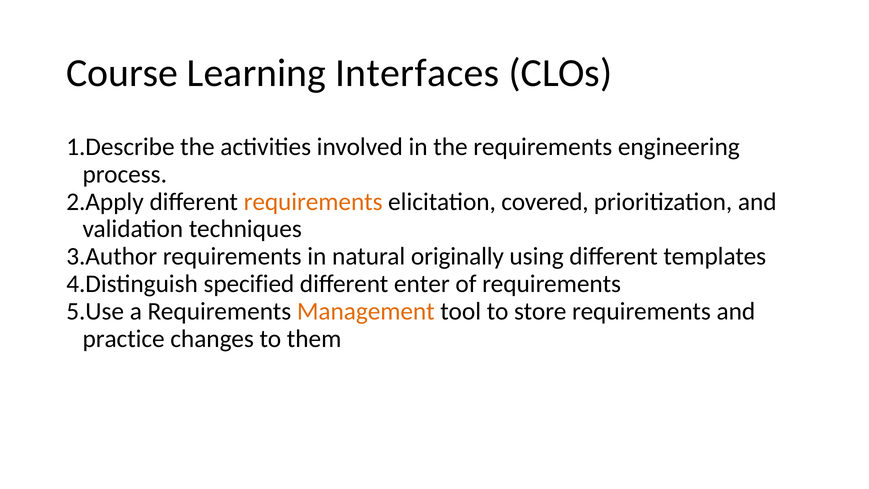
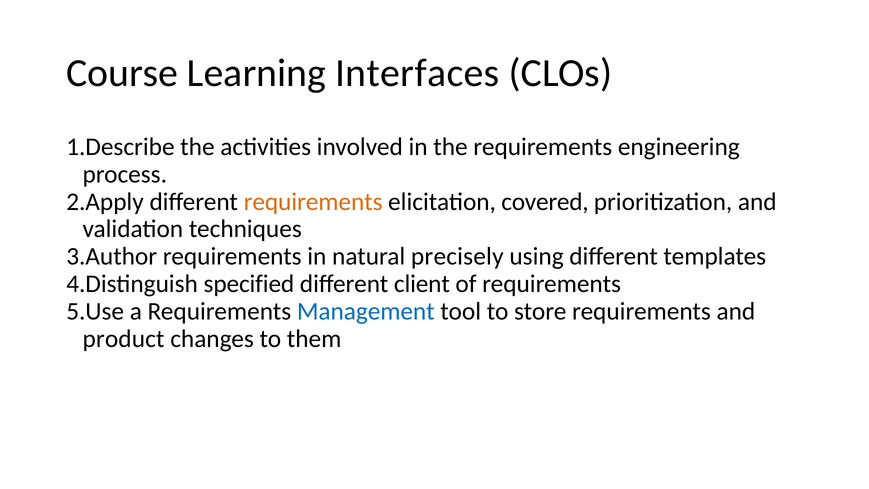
originally: originally -> precisely (457, 256)
enter: enter -> client (422, 284)
Management colour: orange -> blue (366, 311)
practice: practice -> product (123, 339)
